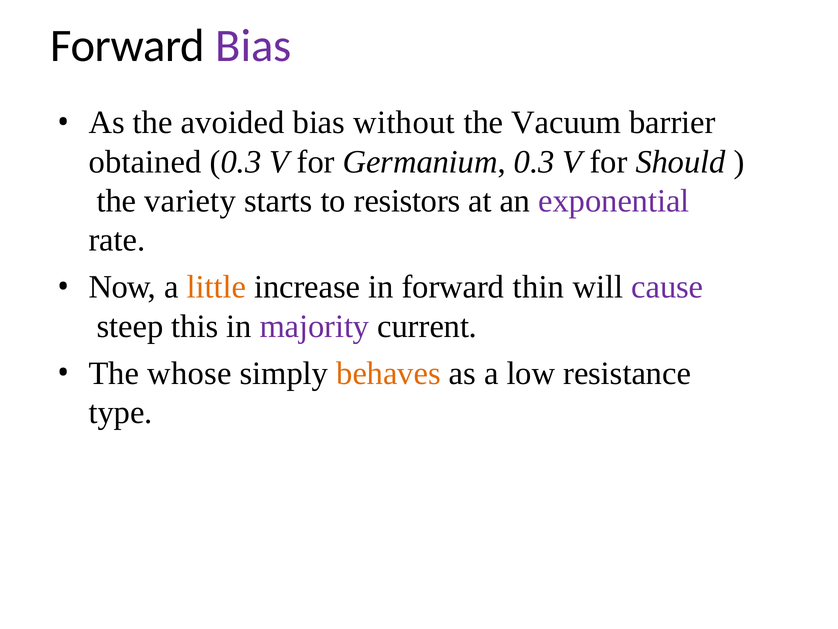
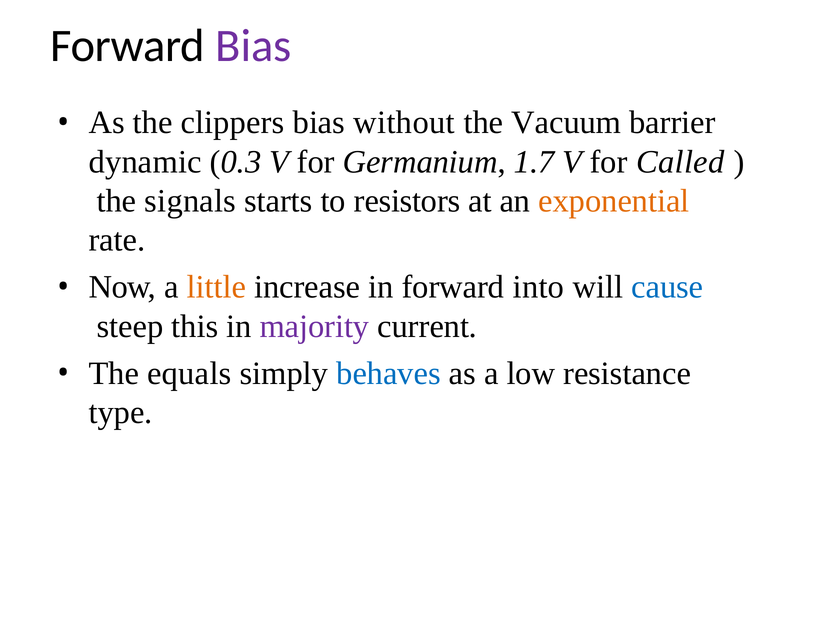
avoided: avoided -> clippers (233, 123)
obtained: obtained -> dynamic (145, 162)
Germanium 0.3: 0.3 -> 1.7 (534, 162)
Should: Should -> Called (680, 162)
variety: variety -> signals (190, 201)
exponential colour: purple -> orange (614, 201)
thin: thin -> into (538, 287)
cause colour: purple -> blue (667, 287)
whose: whose -> equals (189, 373)
behaves colour: orange -> blue (389, 373)
